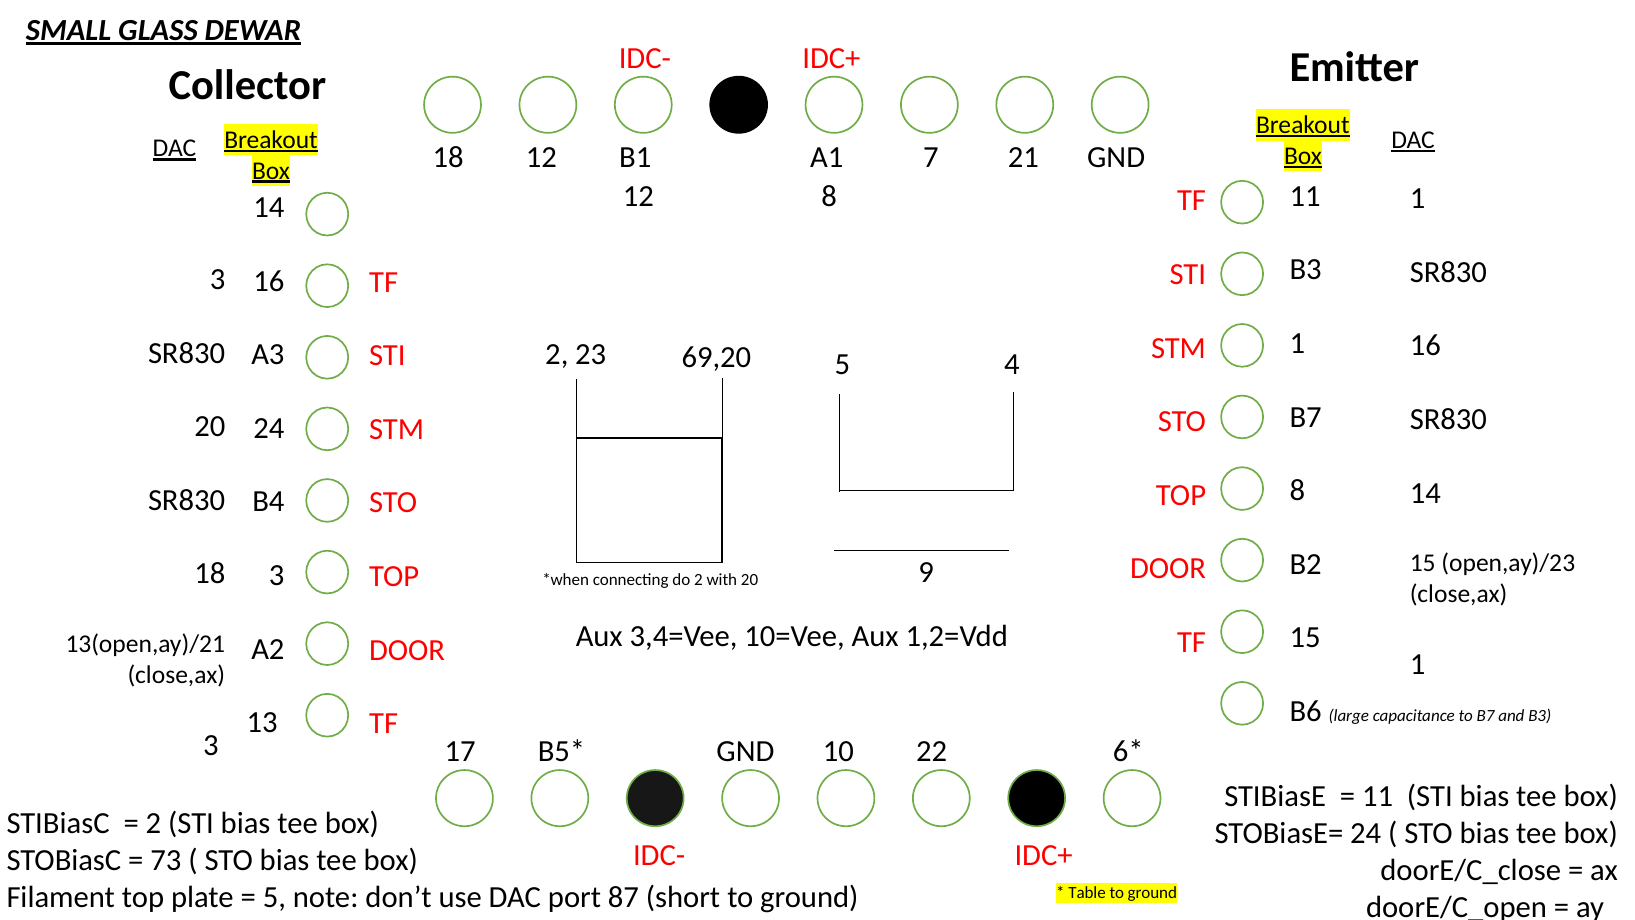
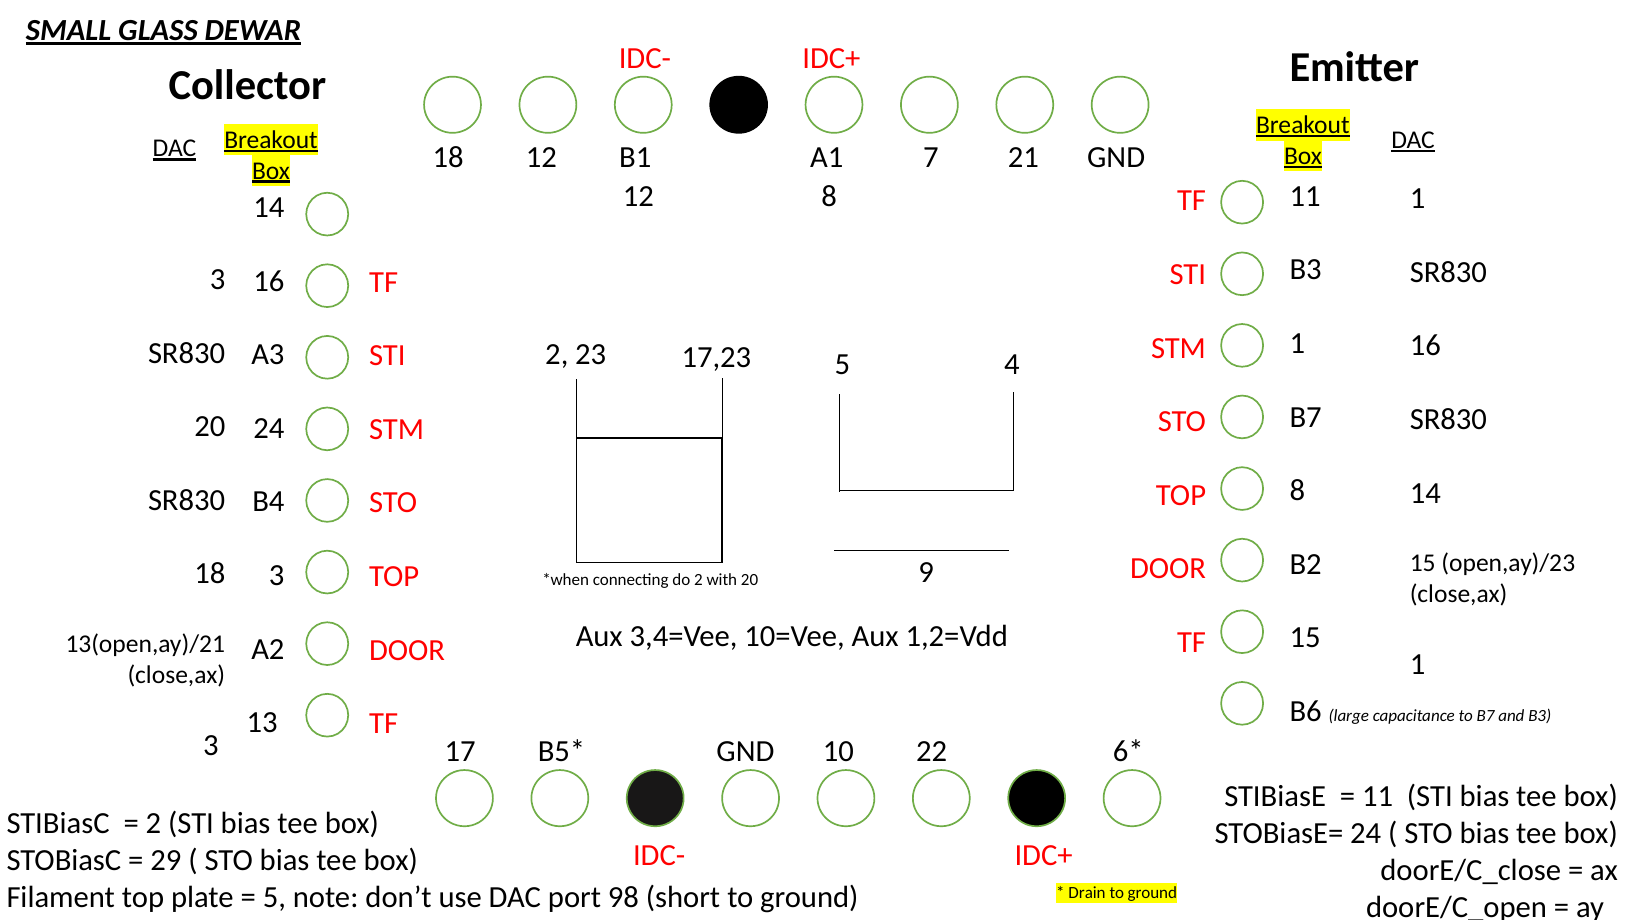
69,20: 69,20 -> 17,23 (716, 357)
73: 73 -> 29 (166, 860)
87: 87 -> 98 (623, 897)
Table: Table -> Drain (1087, 893)
